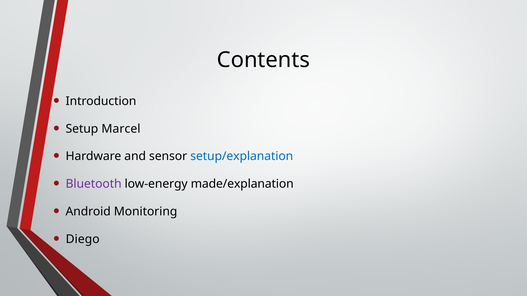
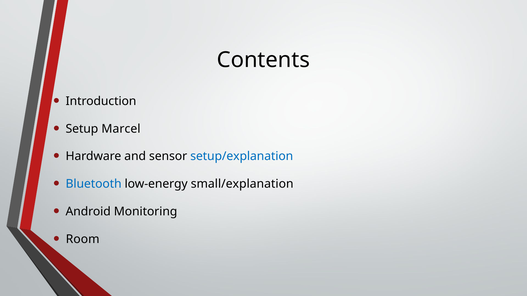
Bluetooth colour: purple -> blue (94, 184)
made/explanation: made/explanation -> small/explanation (242, 184)
Diego: Diego -> Room (83, 239)
